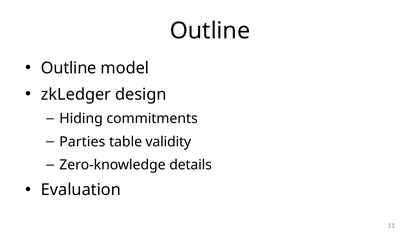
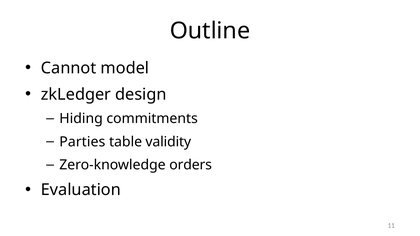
Outline: Outline -> Cannot (69, 68)
details: details -> orders (191, 165)
